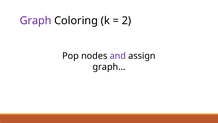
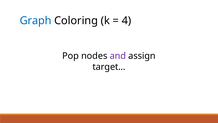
Graph colour: purple -> blue (36, 21)
2: 2 -> 4 (126, 21)
graph…: graph… -> target… (109, 67)
